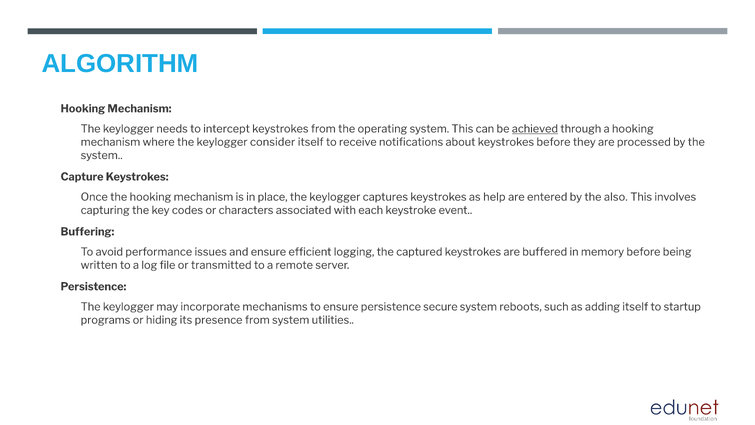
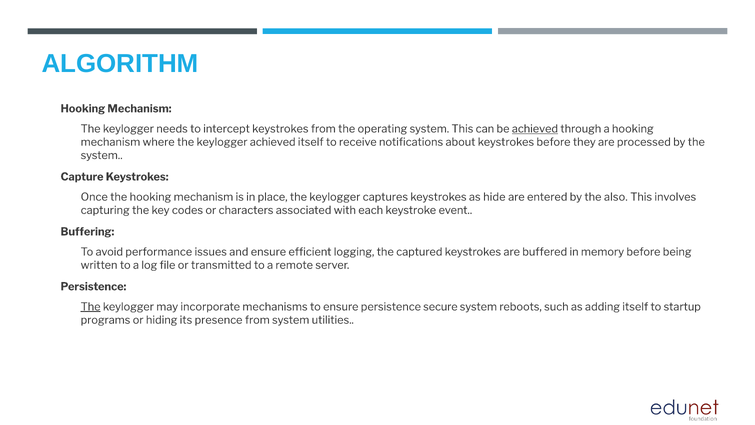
keylogger consider: consider -> achieved (273, 142)
help: help -> hide (494, 197)
The underline: none -> present (91, 307)
